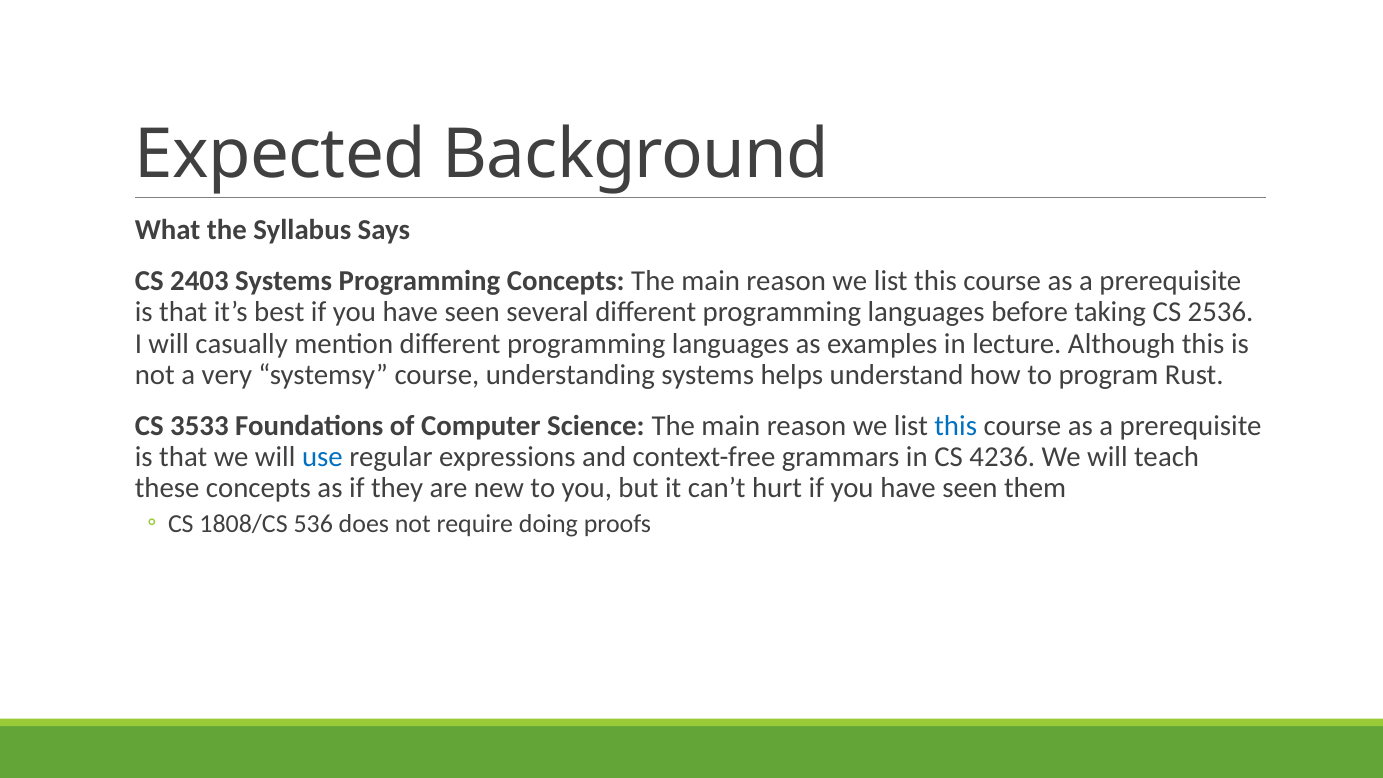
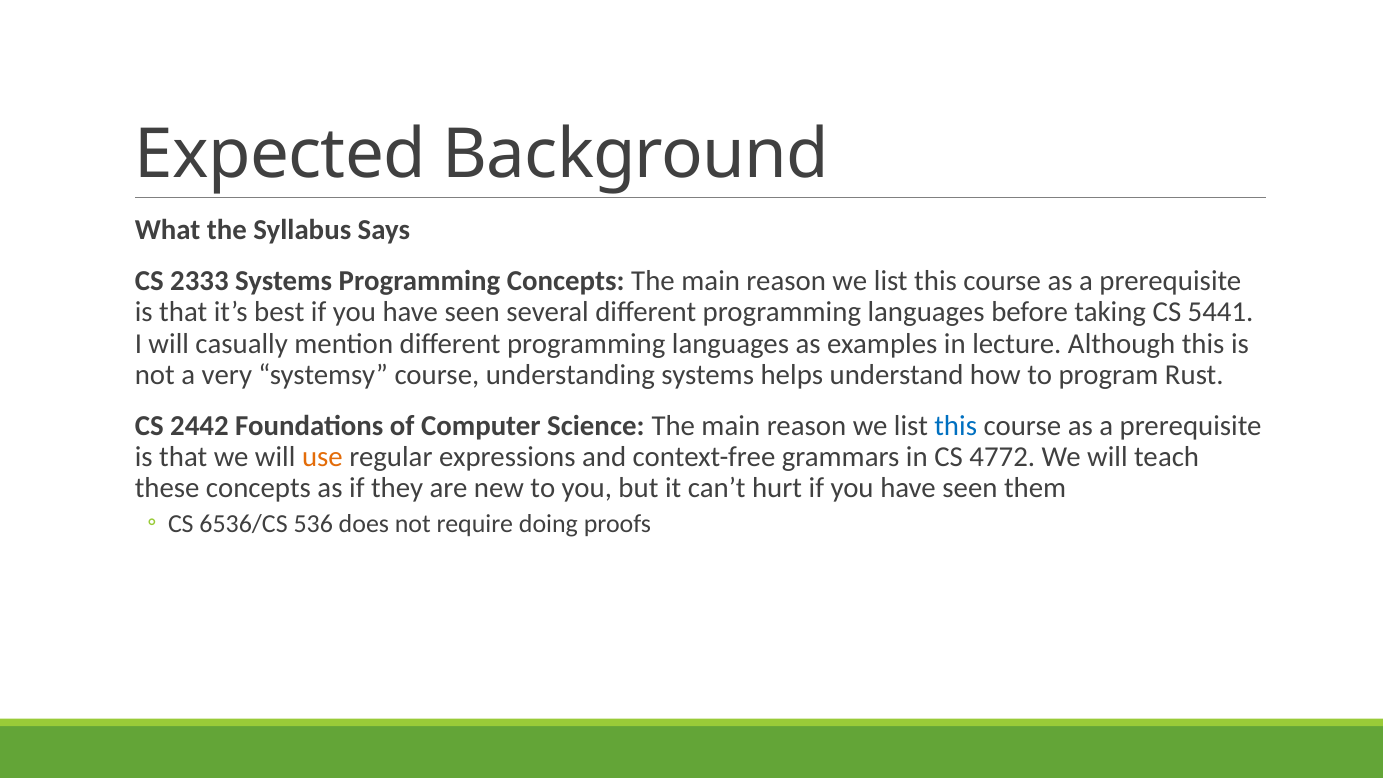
2403: 2403 -> 2333 (199, 281)
2536: 2536 -> 5441 (1221, 312)
3533: 3533 -> 2442 (199, 426)
use colour: blue -> orange (322, 457)
4236: 4236 -> 4772 (1002, 457)
1808/CS: 1808/CS -> 6536/CS (244, 523)
